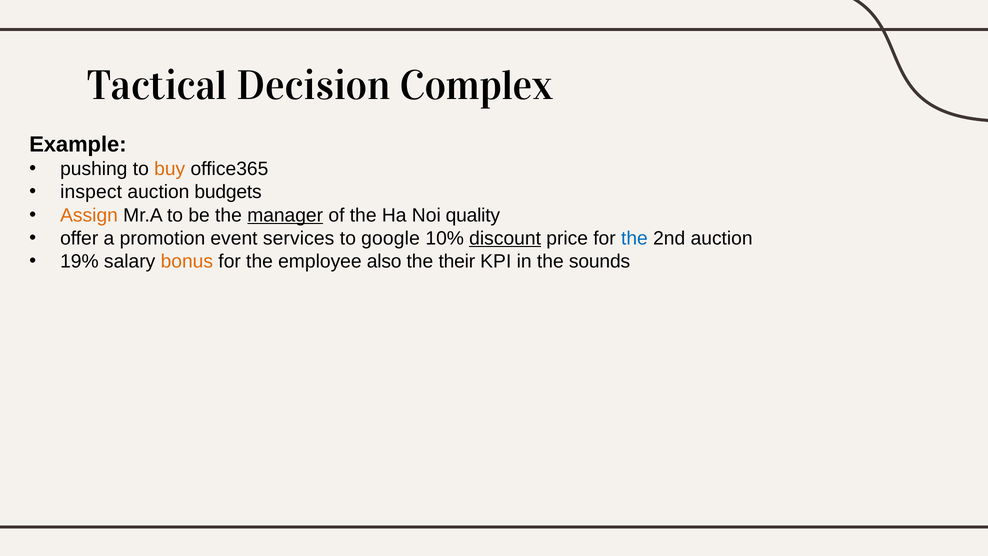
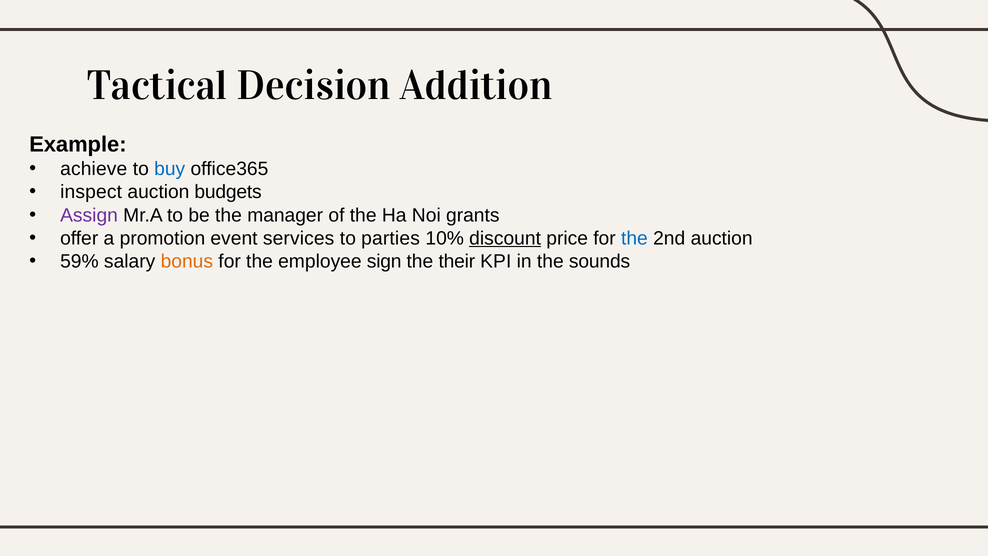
Complex: Complex -> Addition (476, 86)
pushing: pushing -> achieve (94, 169)
buy colour: orange -> blue (170, 169)
Assign colour: orange -> purple (89, 215)
manager underline: present -> none (285, 215)
quality: quality -> grants (473, 215)
google: google -> parties (391, 238)
19%: 19% -> 59% (79, 261)
also: also -> sign (384, 261)
